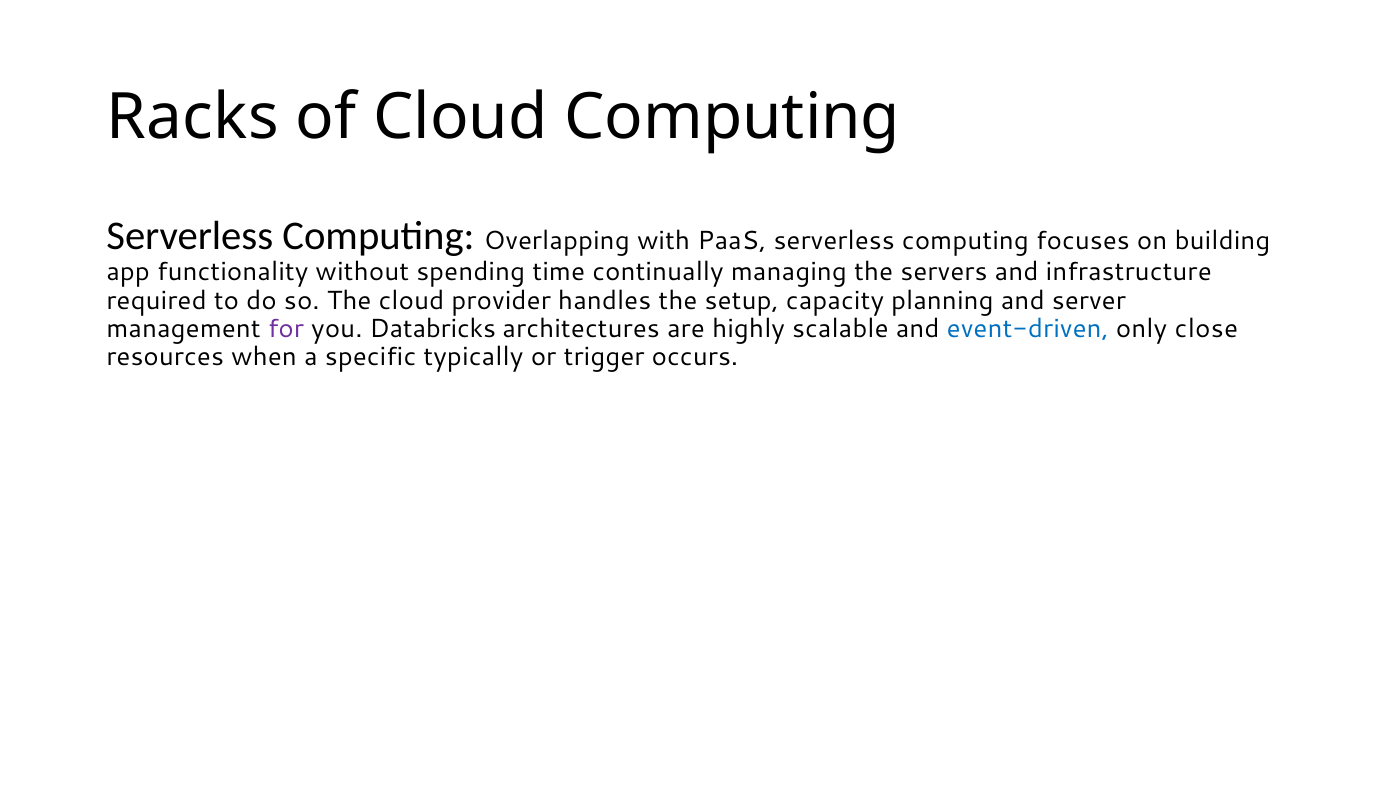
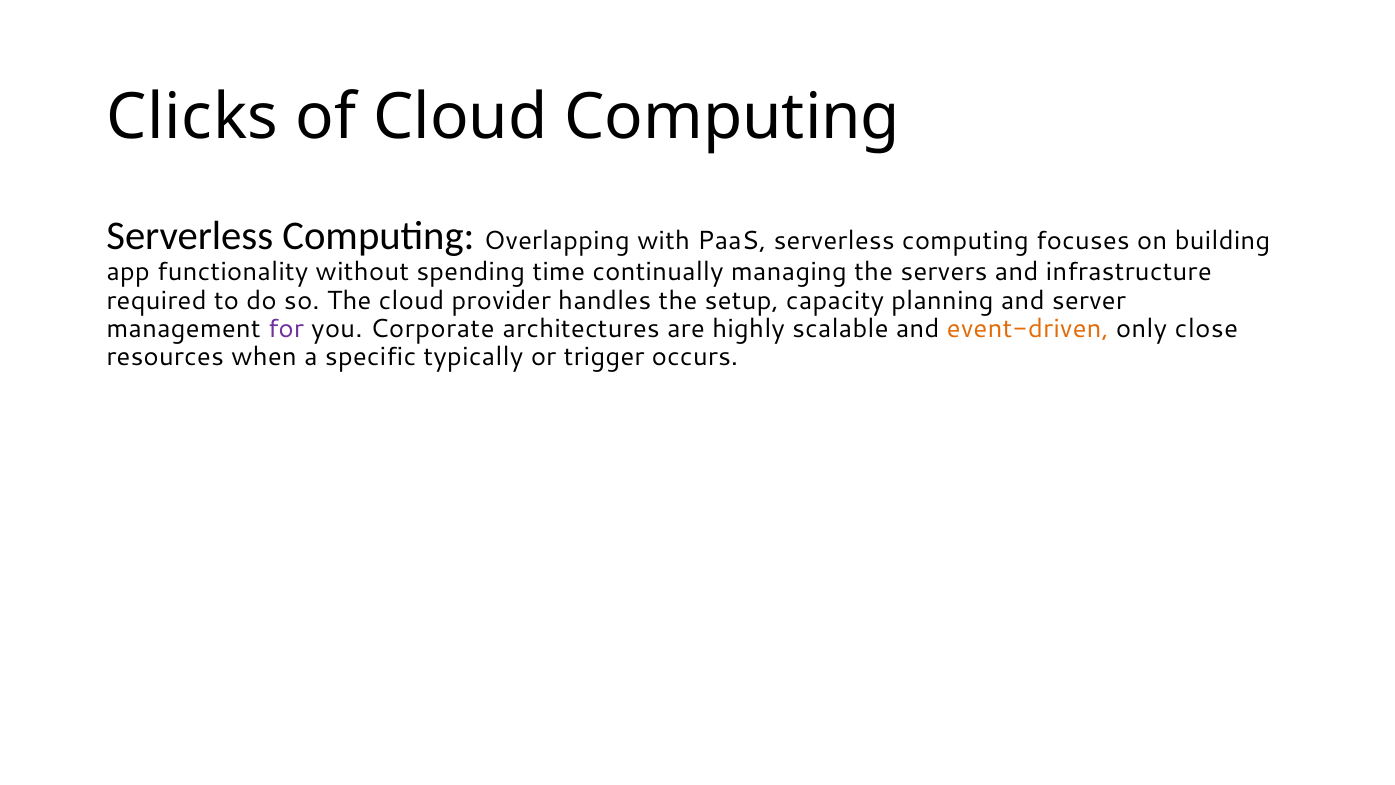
Racks: Racks -> Clicks (192, 117)
Databricks: Databricks -> Corporate (432, 329)
event-driven colour: blue -> orange (1028, 329)
